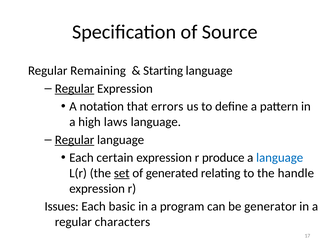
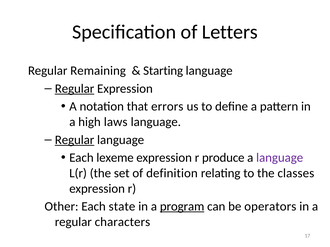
Source: Source -> Letters (230, 32)
certain: certain -> lexeme (115, 158)
language colour: blue -> purple (280, 158)
set underline: present -> none (122, 173)
generated: generated -> definition (172, 173)
handle: handle -> classes (296, 173)
Issues: Issues -> Other (62, 207)
basic: basic -> state (122, 207)
program underline: none -> present (182, 207)
generator: generator -> operators (270, 207)
